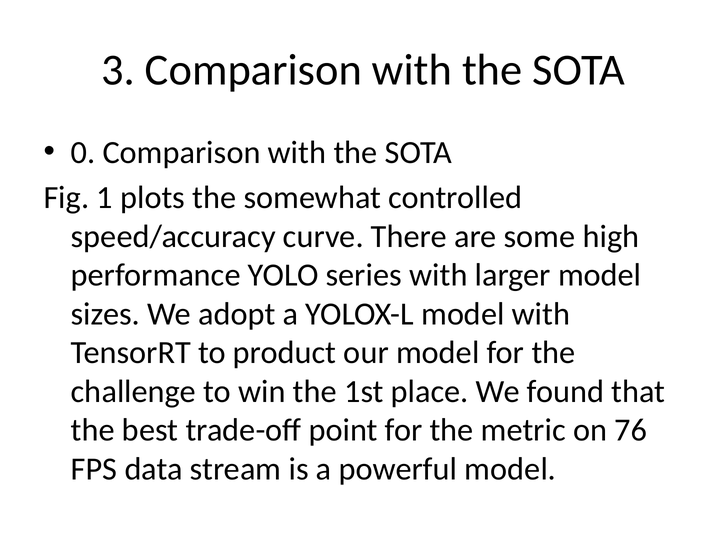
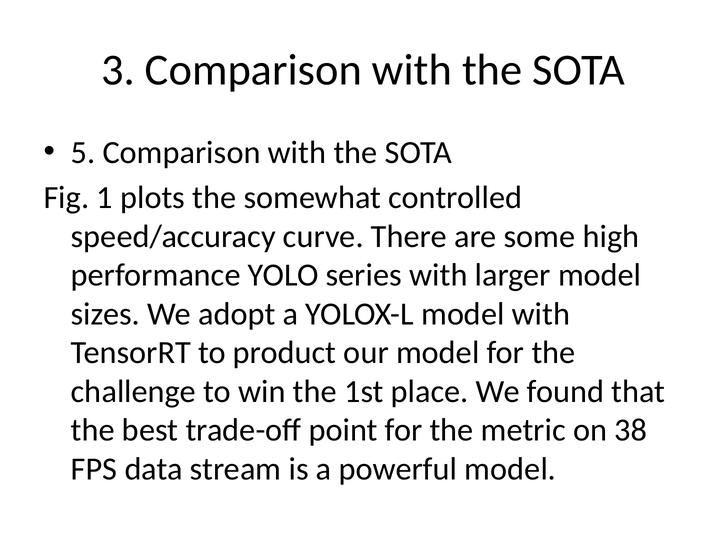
0: 0 -> 5 (83, 153)
76: 76 -> 38 (631, 430)
